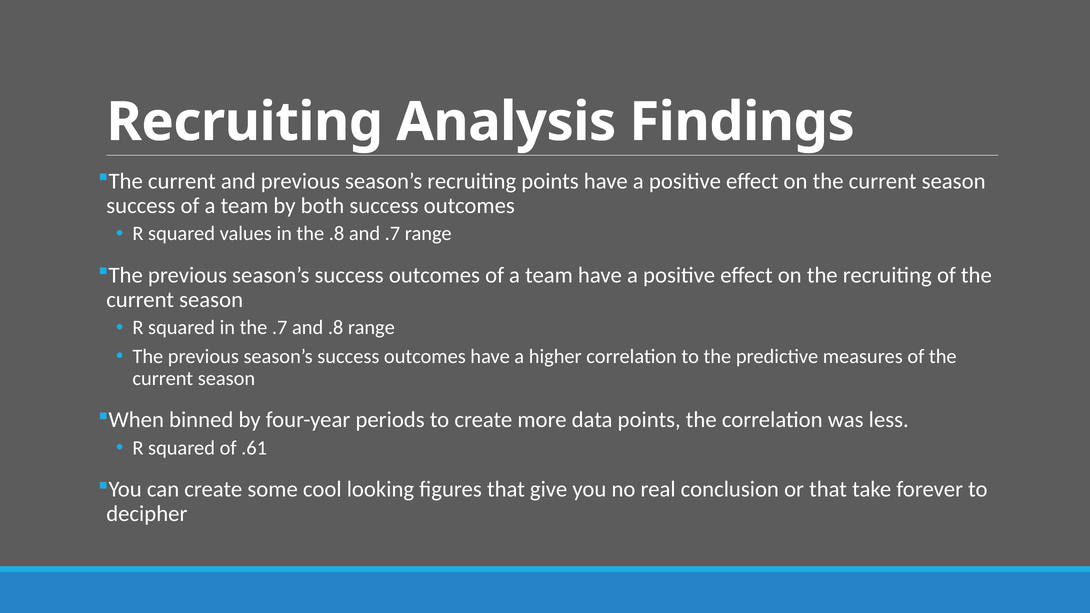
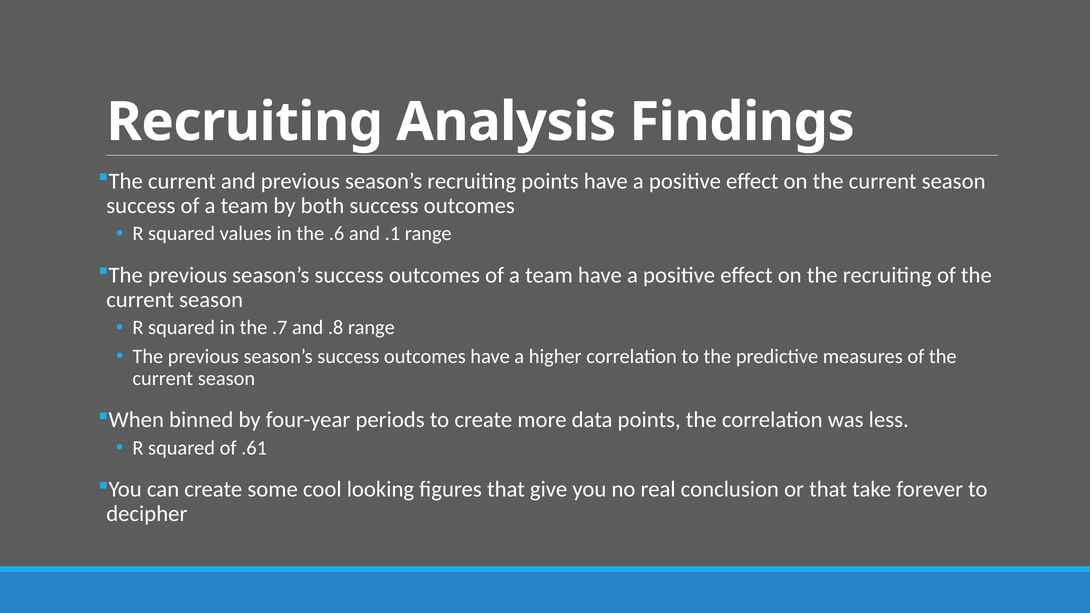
the .8: .8 -> .6 (337, 234)
and .7: .7 -> .1 (392, 234)
